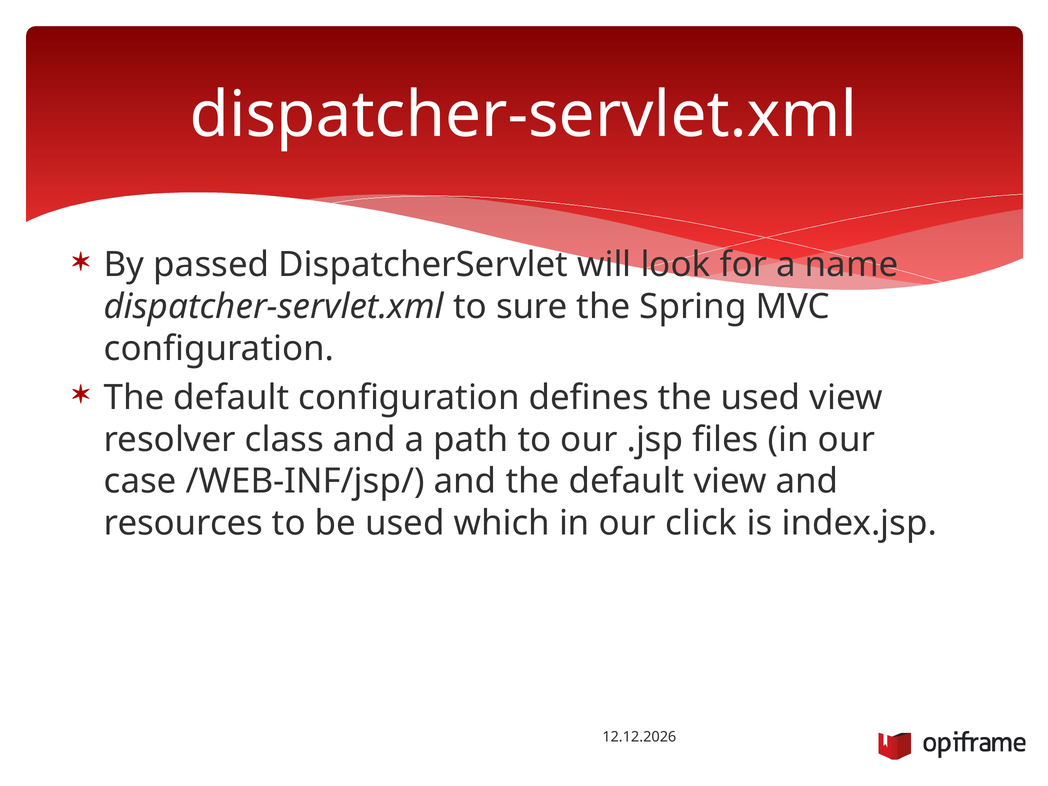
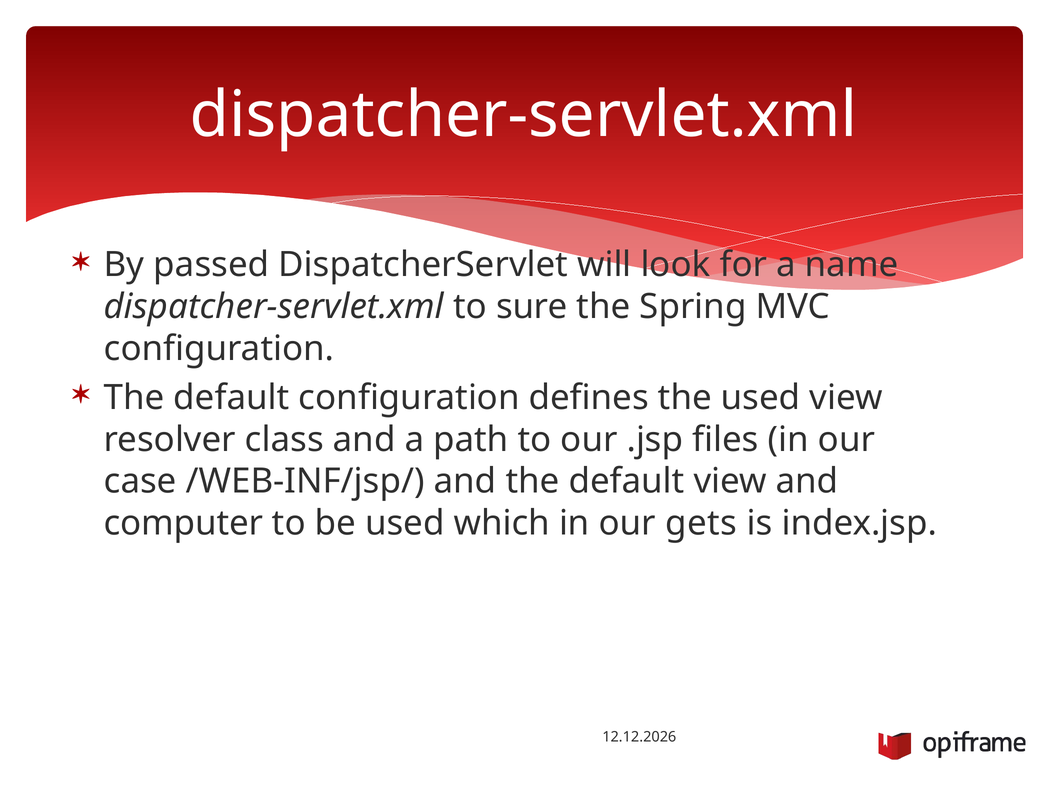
resources: resources -> computer (183, 523)
click: click -> gets (701, 523)
